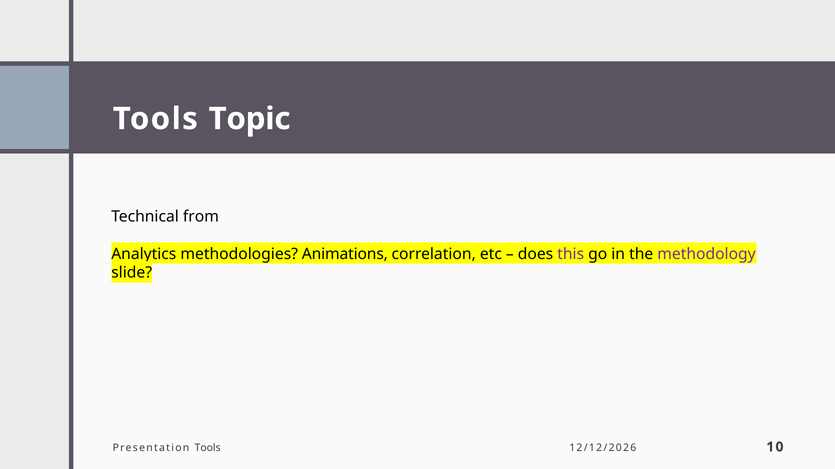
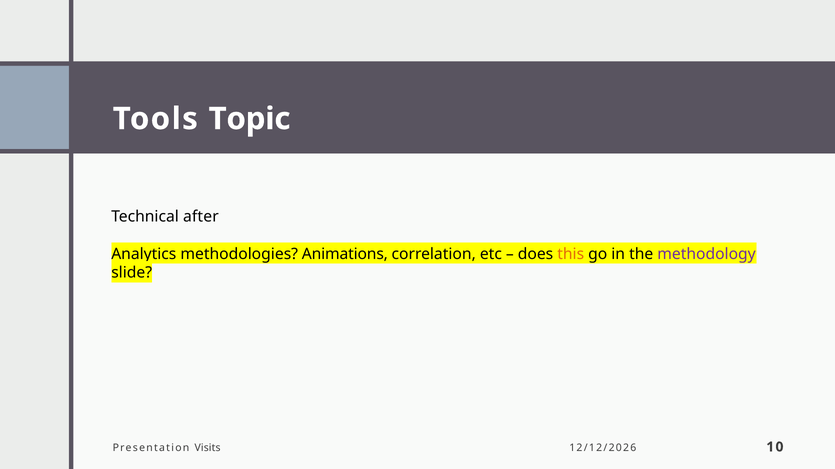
from: from -> after (201, 217)
this colour: purple -> orange (571, 254)
Presentation Tools: Tools -> Visits (208, 448)
